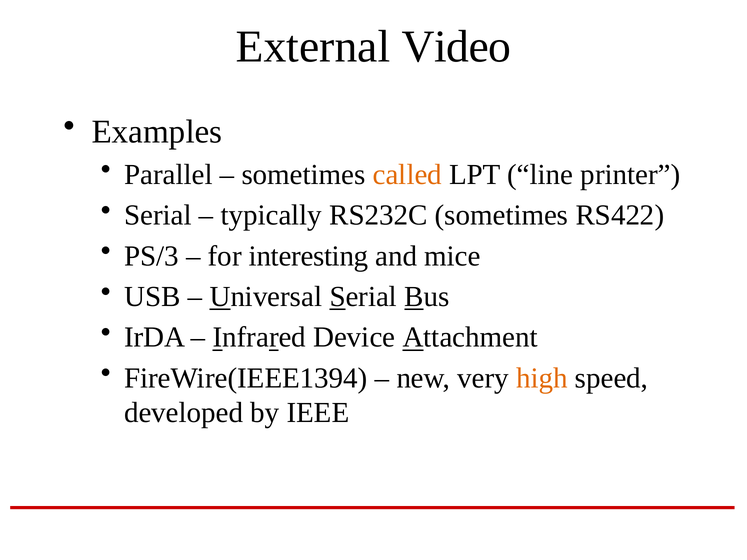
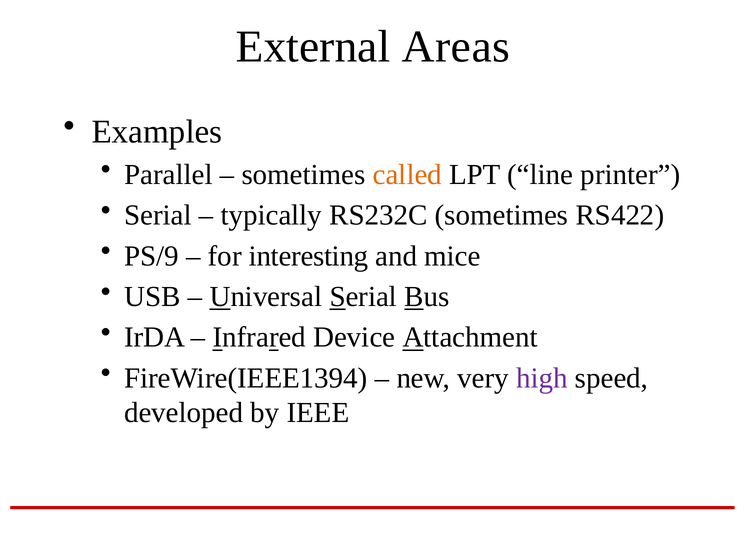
Video: Video -> Areas (456, 47)
PS/3: PS/3 -> PS/9 (152, 256)
high colour: orange -> purple (542, 378)
